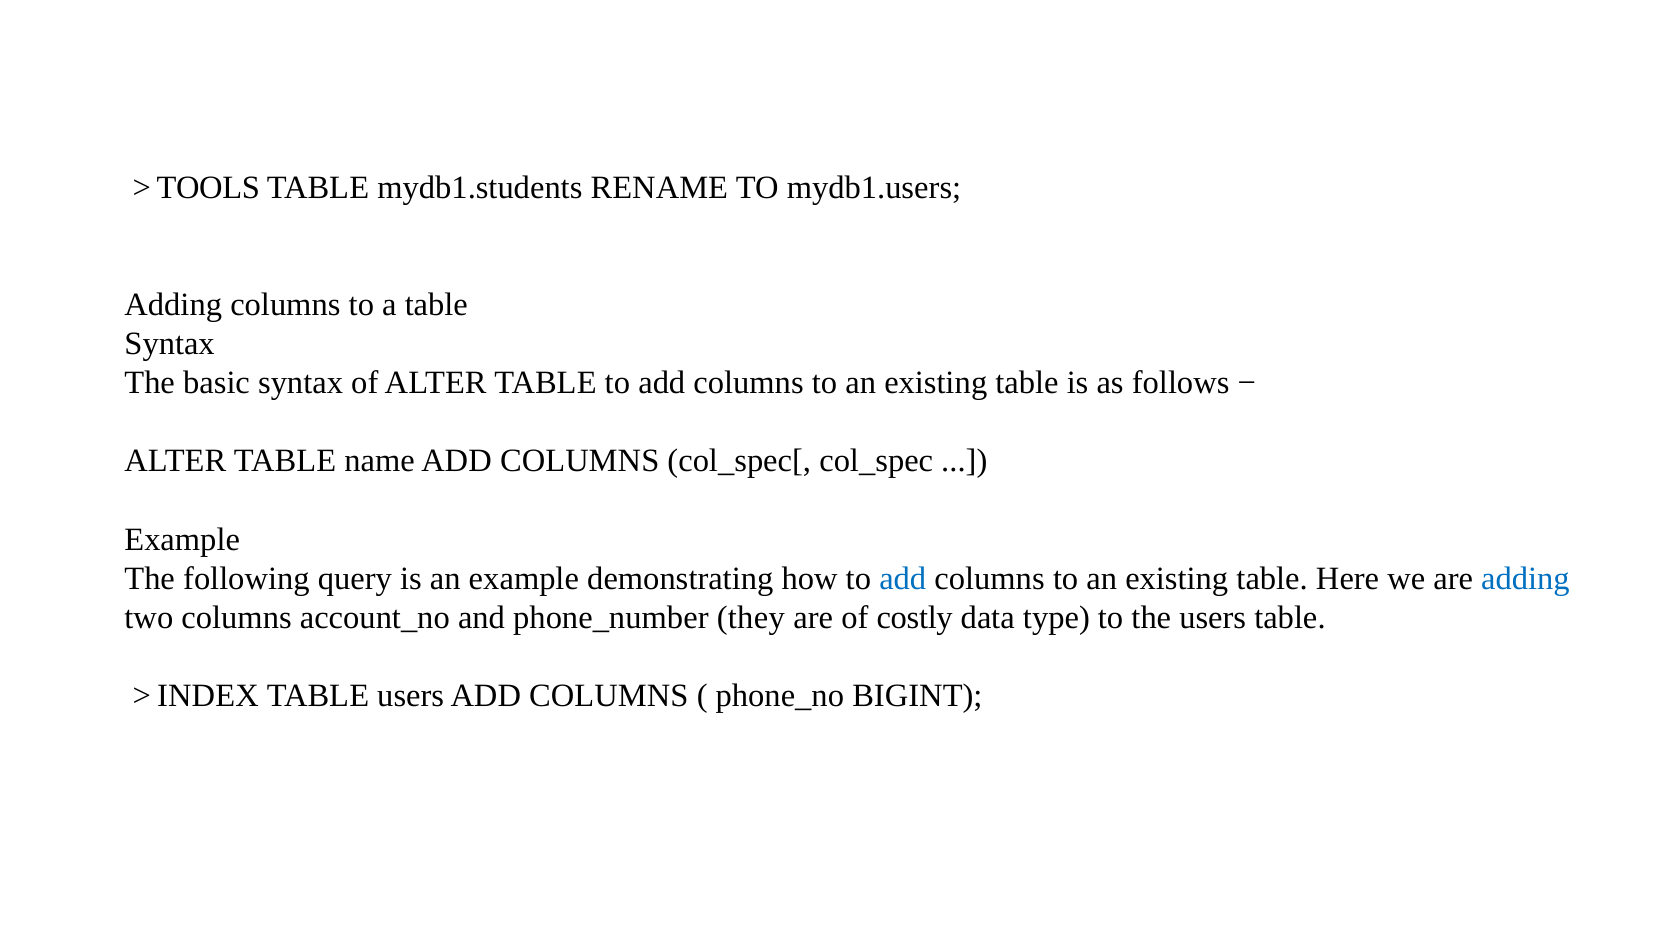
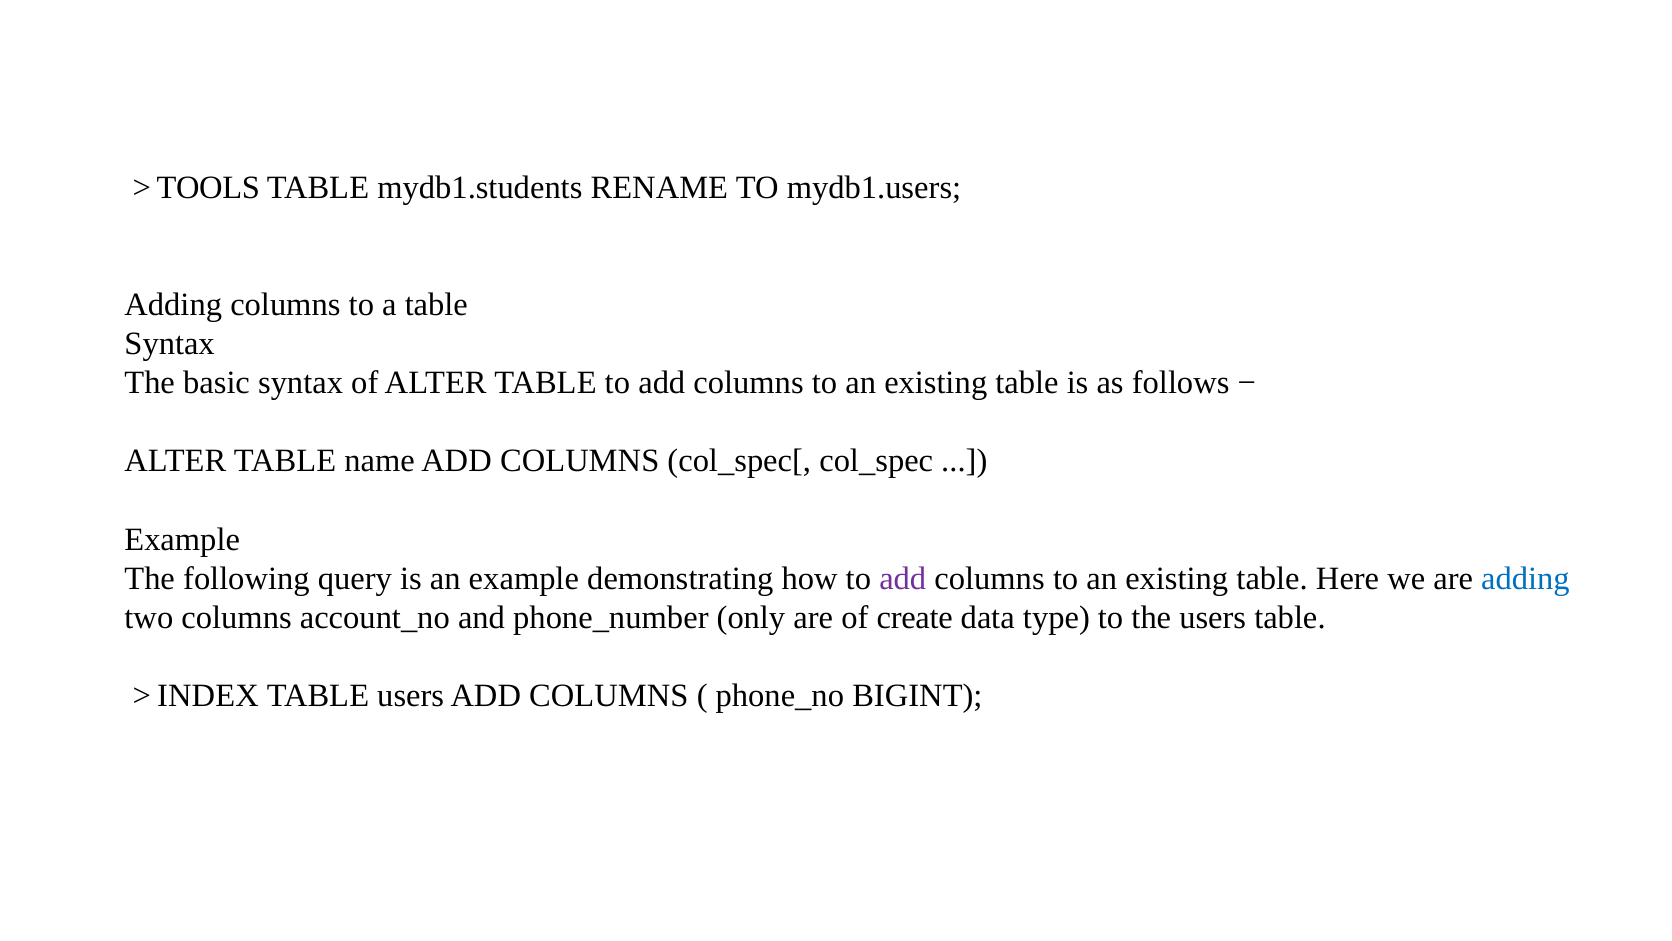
add colour: blue -> purple (903, 578)
they: they -> only (751, 617)
costly: costly -> create (915, 617)
